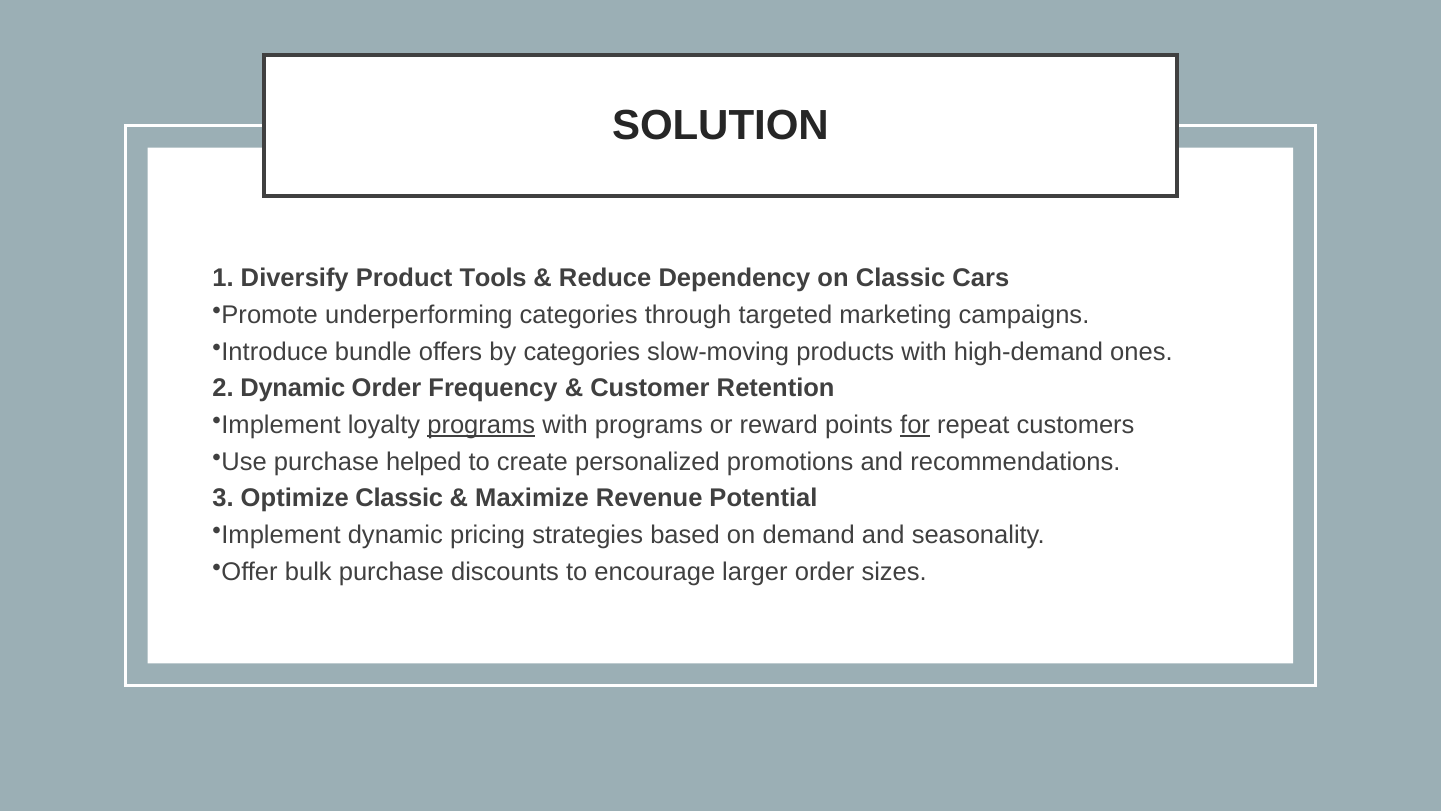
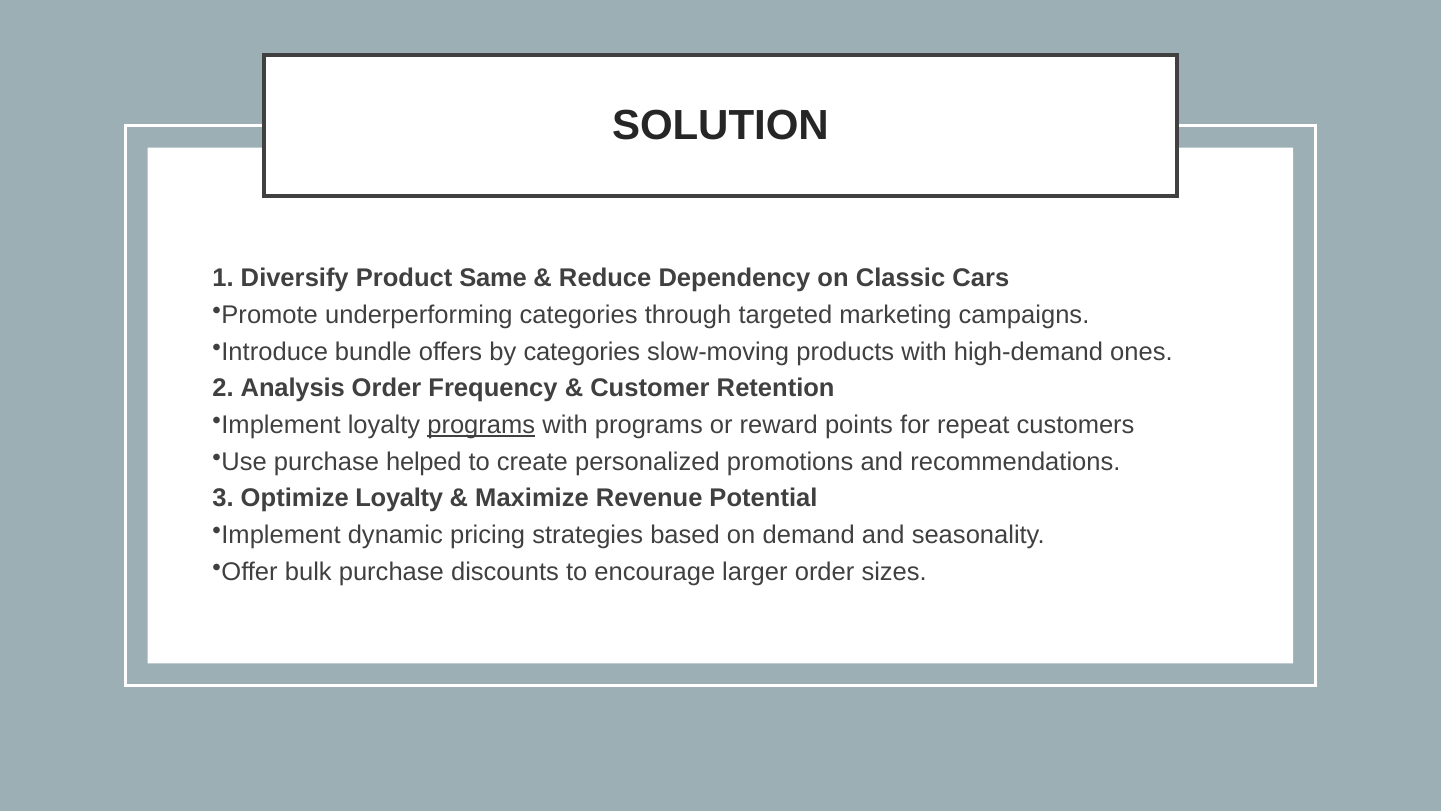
Tools: Tools -> Same (493, 278)
2 Dynamic: Dynamic -> Analysis (293, 388)
for underline: present -> none (915, 425)
Optimize Classic: Classic -> Loyalty (399, 498)
